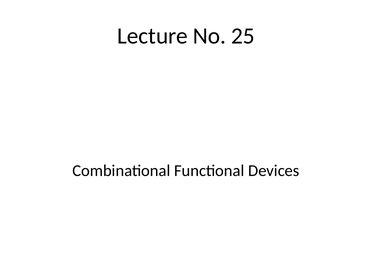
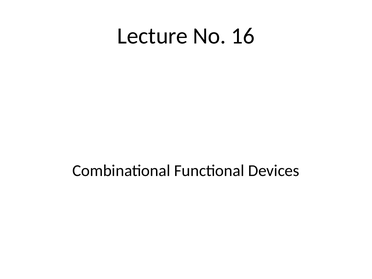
25: 25 -> 16 (243, 36)
